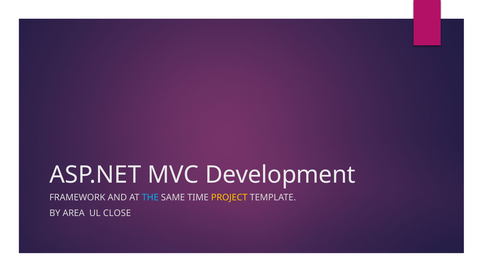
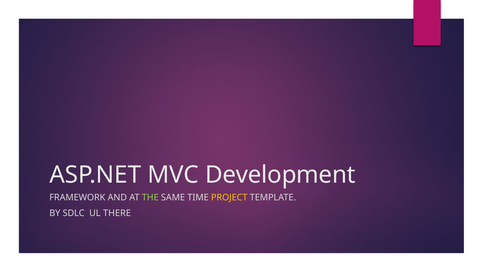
THE colour: light blue -> light green (150, 197)
AREA: AREA -> SDLC (74, 213)
CLOSE: CLOSE -> THERE (117, 213)
